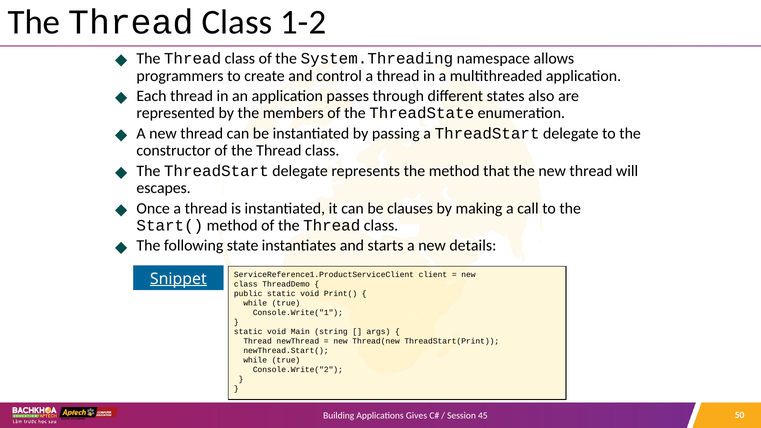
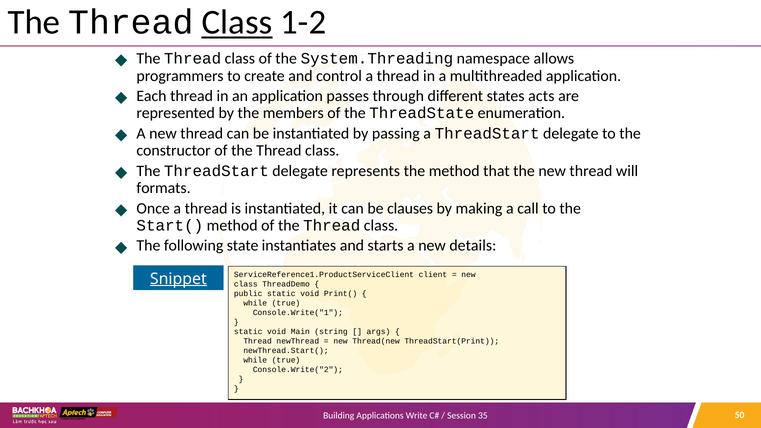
Class underline: none -> present (237, 22)
also: also -> acts (541, 96)
escapes: escapes -> formats (164, 188)
Gives: Gives -> Write (417, 416)
45: 45 -> 35 (483, 416)
